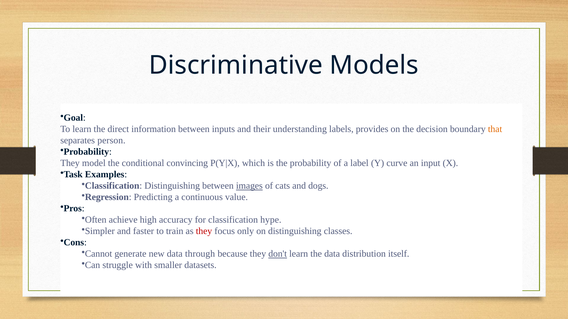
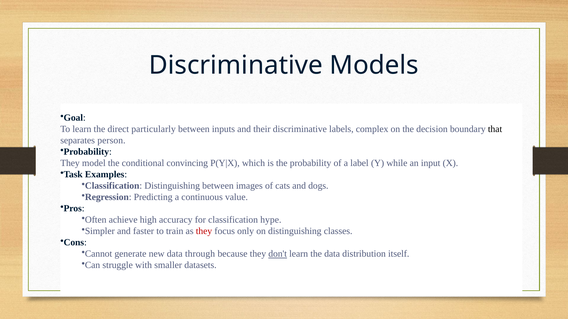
information: information -> particularly (154, 129)
their understanding: understanding -> discriminative (300, 129)
provides: provides -> complex (372, 129)
that colour: orange -> black (495, 129)
curve: curve -> while (397, 163)
images underline: present -> none (249, 186)
